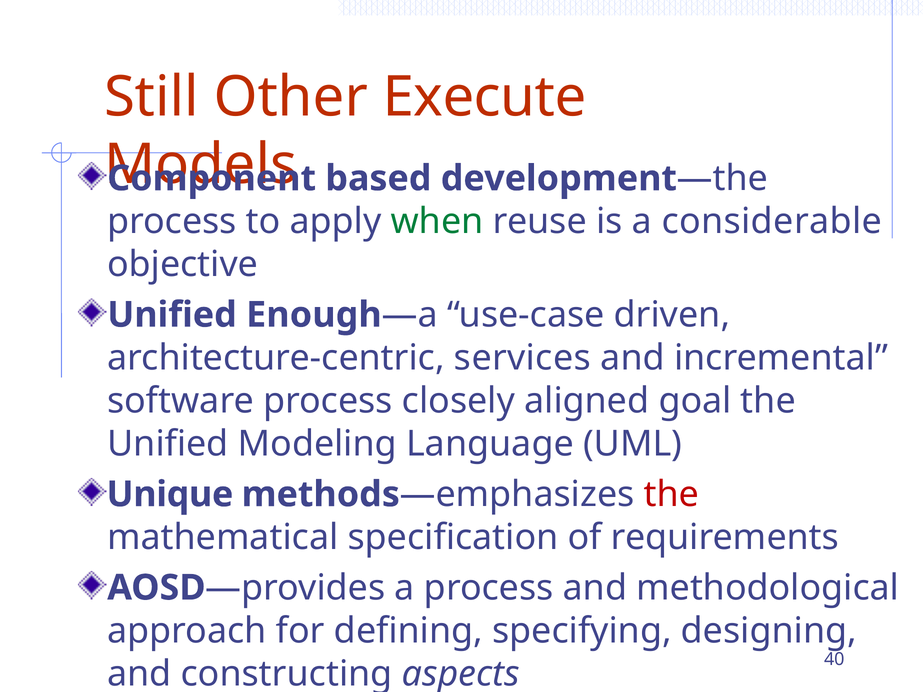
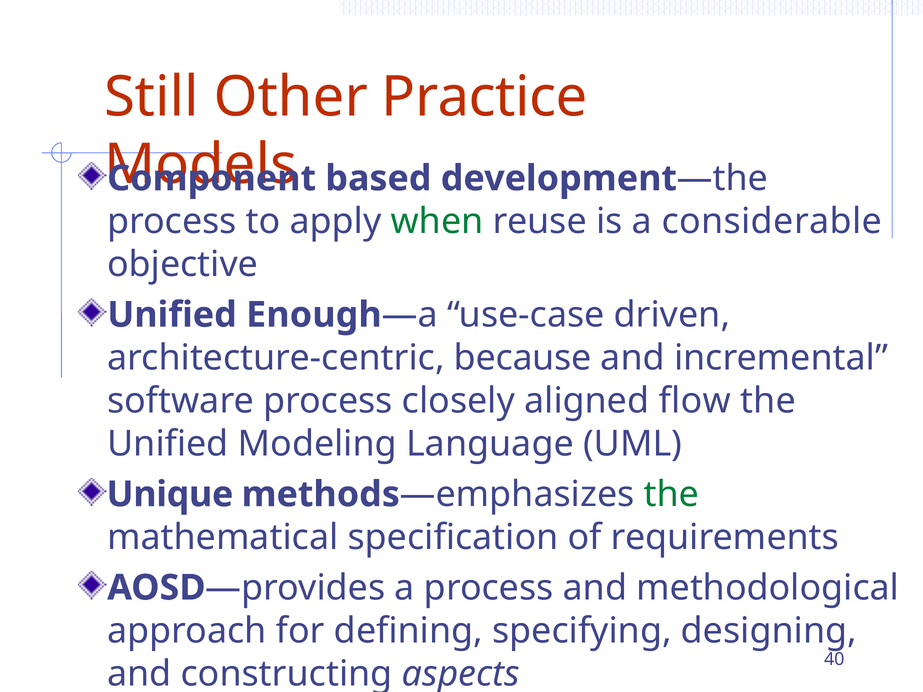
Execute: Execute -> Practice (484, 97)
services: services -> because (523, 358)
goal: goal -> flow (695, 401)
the colour: red -> green (671, 495)
